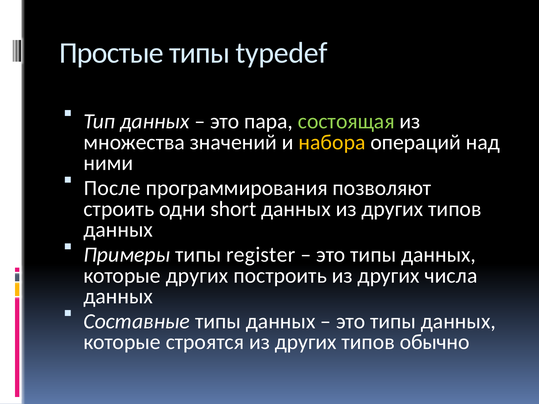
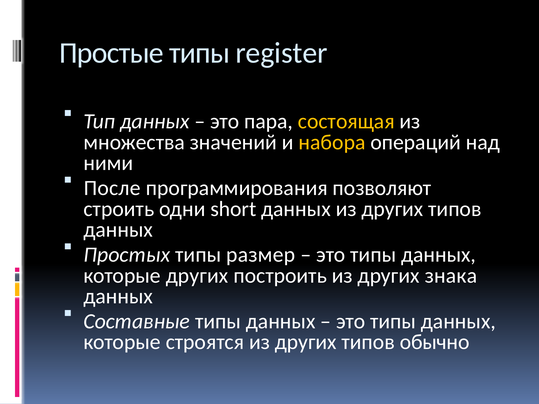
typedef: typedef -> register (282, 53)
состоящая colour: light green -> yellow (346, 121)
Примеры: Примеры -> Простых (127, 255)
register: register -> размер (261, 255)
числа: числа -> знака (451, 276)
